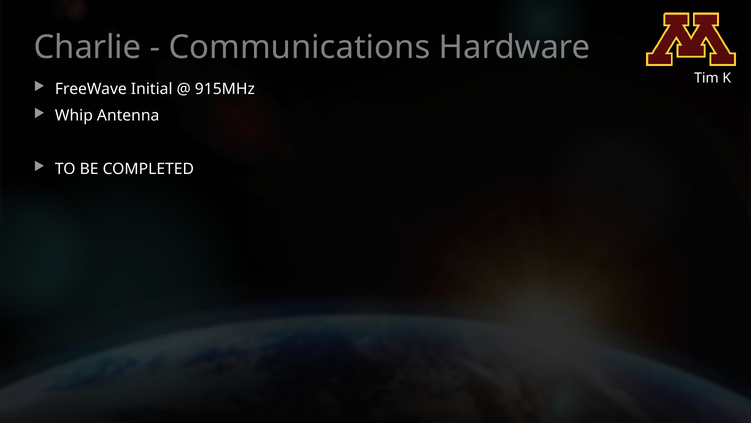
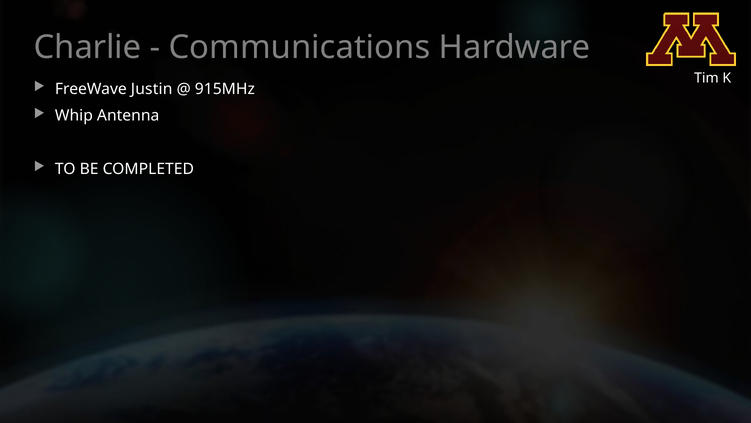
Initial: Initial -> Justin (152, 89)
